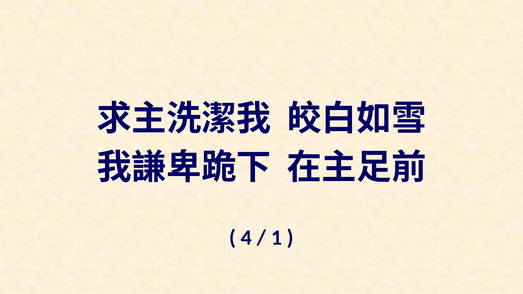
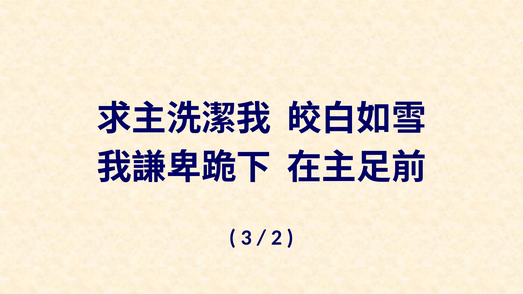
4: 4 -> 3 (246, 238)
1: 1 -> 2 (277, 238)
